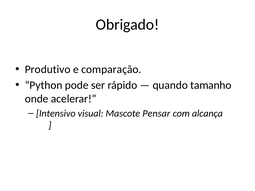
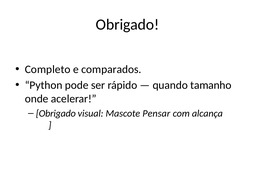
Produtivo: Produtivo -> Completo (48, 69)
comparação: comparação -> comparados (111, 69)
Intensivo: Intensivo -> Obrigado (56, 113)
